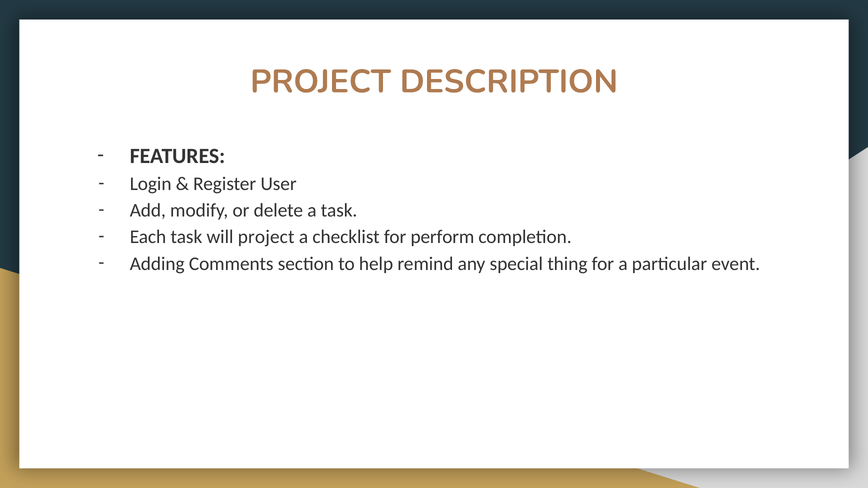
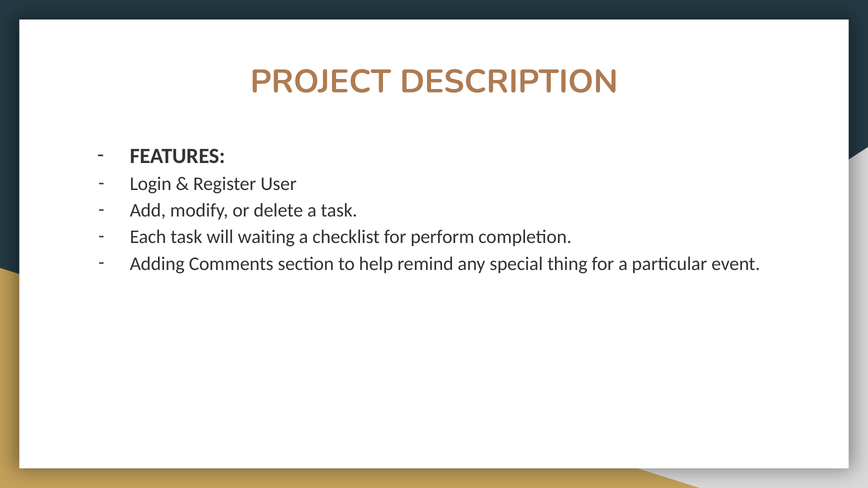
will project: project -> waiting (266, 237)
